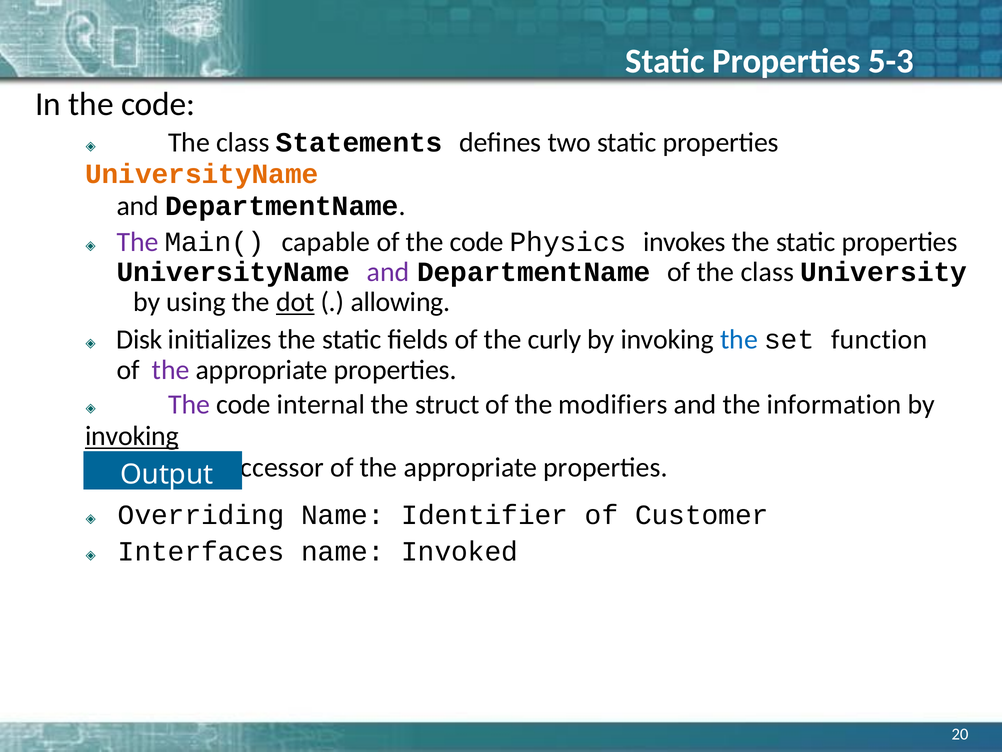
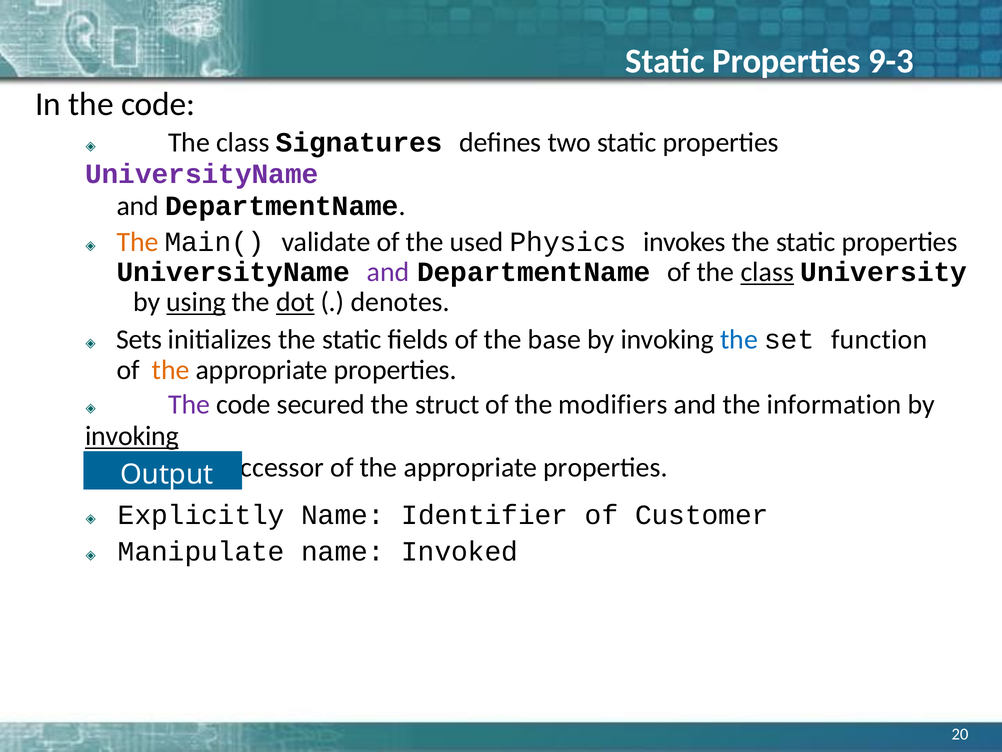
5-3: 5-3 -> 9-3 (891, 61)
Statements: Statements -> Signatures (359, 142)
UniversityName colour: orange -> purple (202, 174)
The colour: purple -> orange (137, 242)
capable: capable -> validate (326, 242)
of the code: code -> used (477, 242)
class underline: none -> present (767, 272)
using underline: none -> present (196, 302)
allowing: allowing -> denotes (400, 302)
Disk: Disk -> Sets (139, 339)
curly: curly -> base (554, 339)
the colour: purple -> orange (171, 370)
internal: internal -> secured (321, 404)
Overriding: Overriding -> Explicitly (201, 515)
Interfaces: Interfaces -> Manipulate (201, 551)
